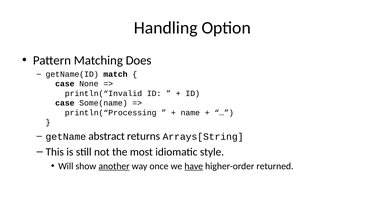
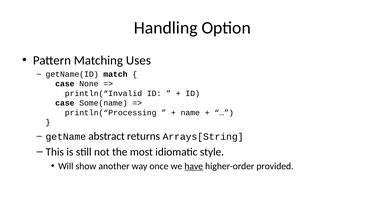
Does: Does -> Uses (138, 61)
another underline: present -> none (114, 167)
returned: returned -> provided (275, 167)
